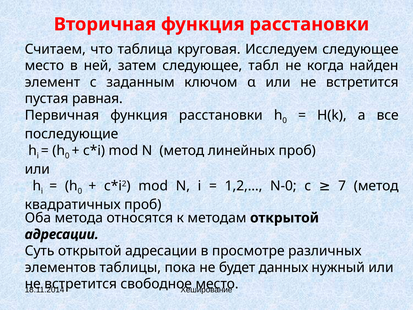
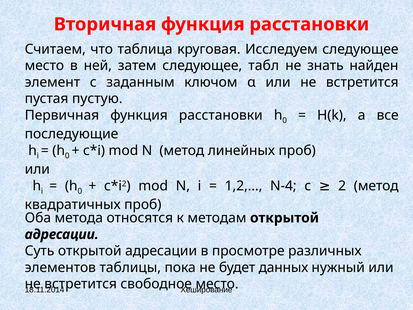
когда: когда -> знать (325, 66)
равная: равная -> пустую (97, 99)
N-0: N-0 -> N-4 (283, 186)
7: 7 -> 2 (342, 186)
